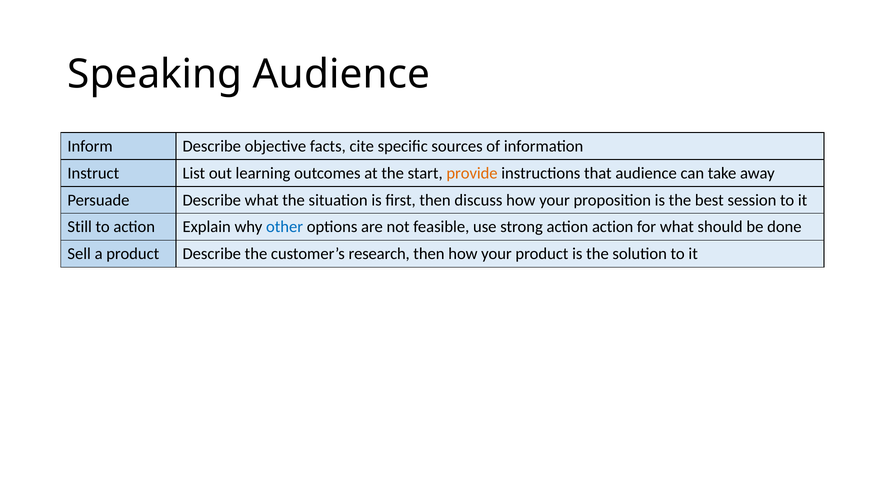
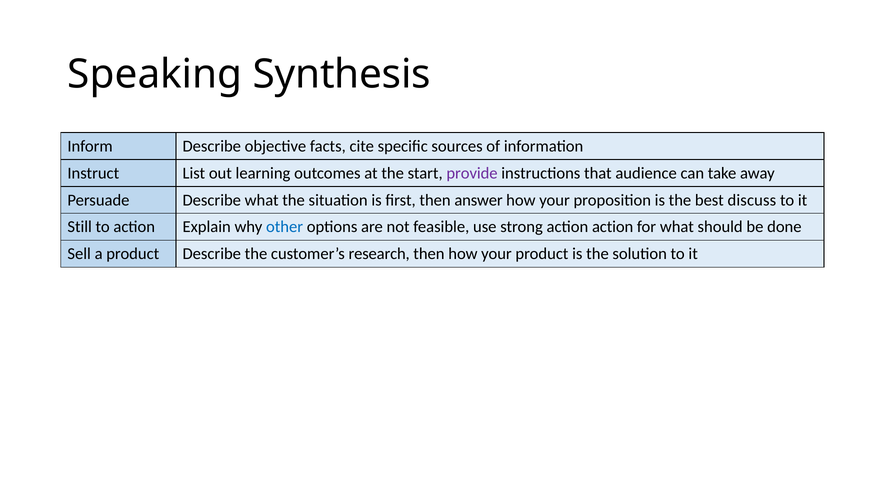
Speaking Audience: Audience -> Synthesis (342, 74)
provide colour: orange -> purple (472, 173)
discuss: discuss -> answer (479, 200)
session: session -> discuss (752, 200)
